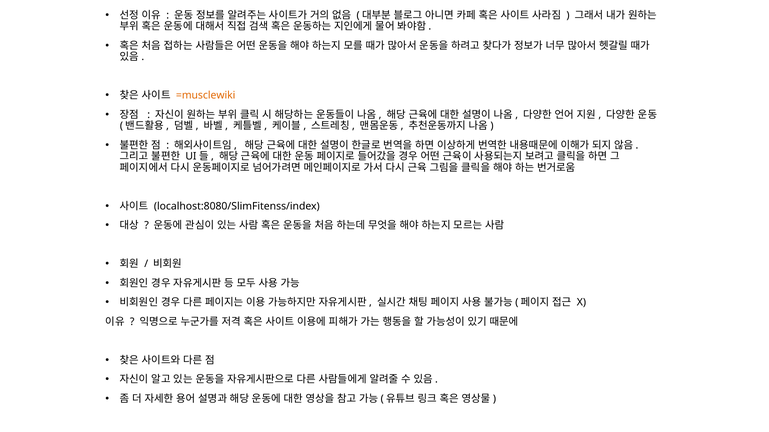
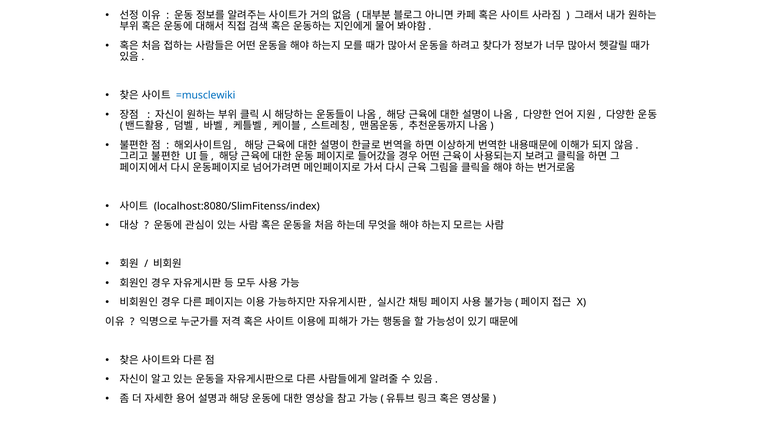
=musclewiki colour: orange -> blue (206, 96)
